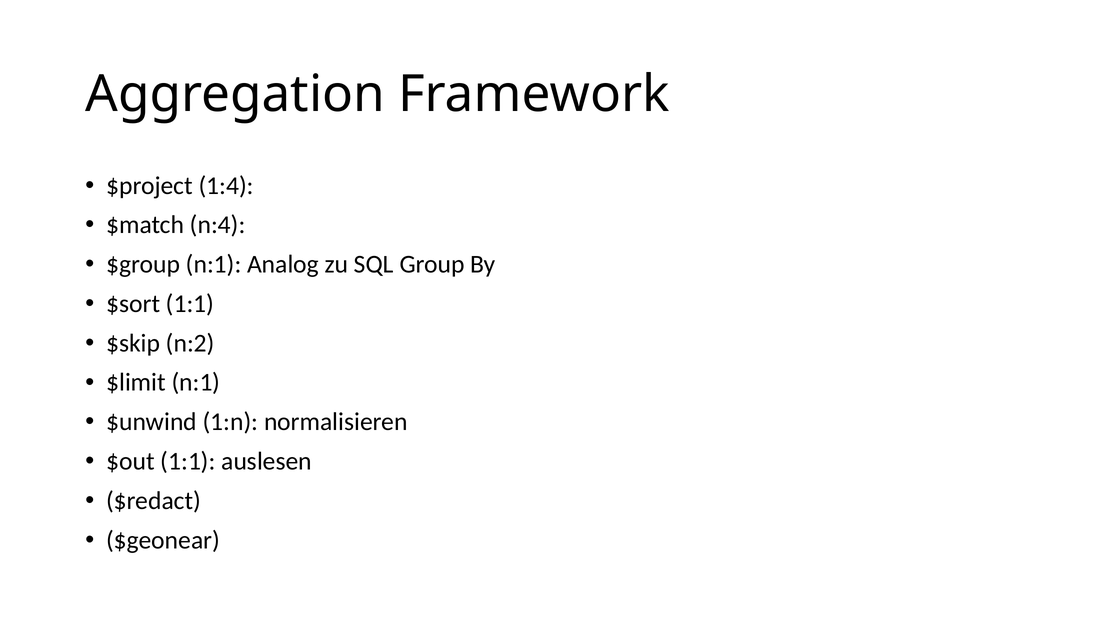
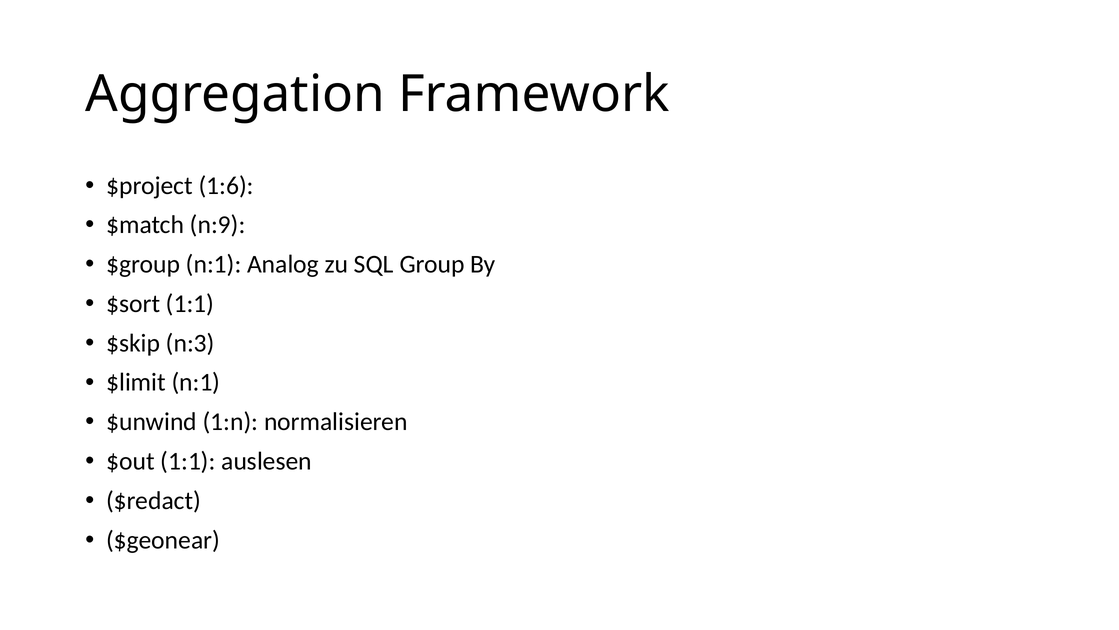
1:4: 1:4 -> 1:6 (226, 185)
n:4: n:4 -> n:9 (218, 225)
n:2: n:2 -> n:3 (190, 343)
